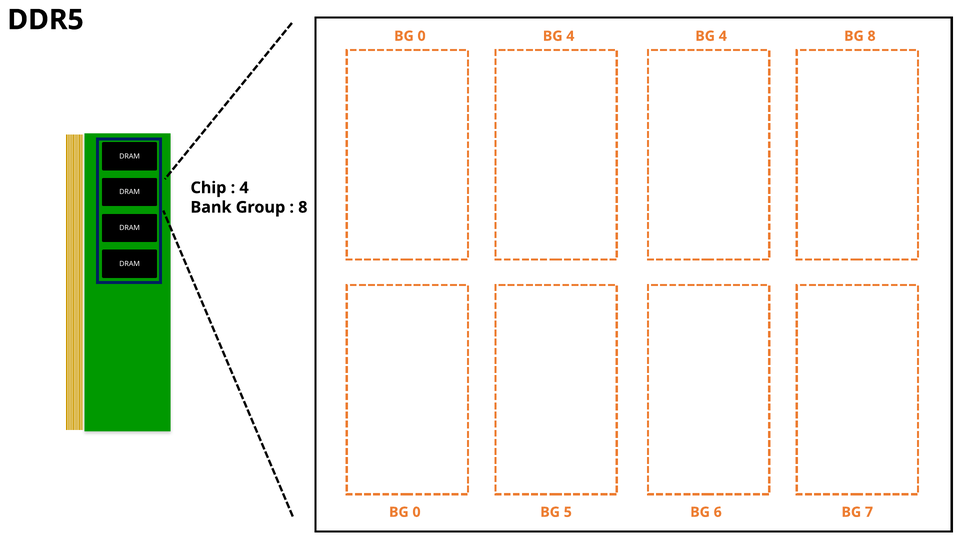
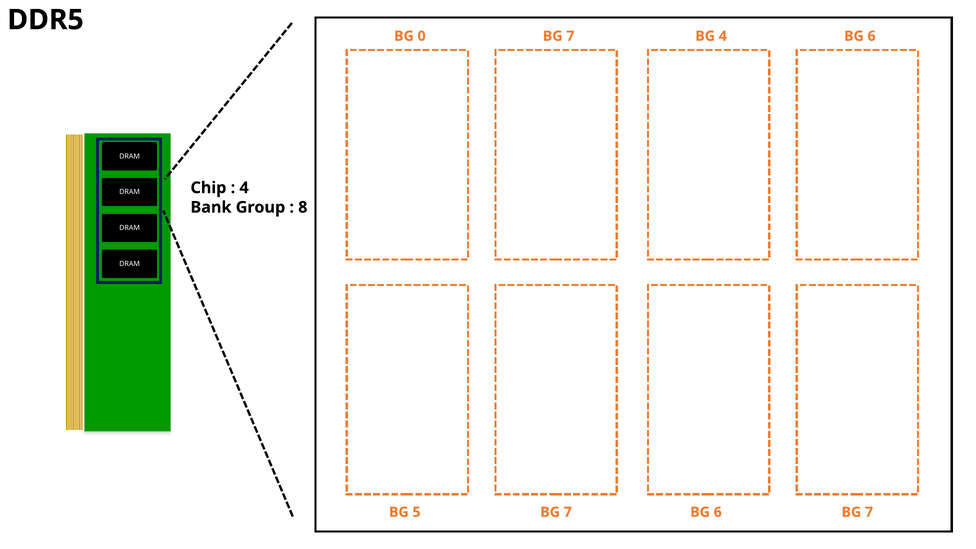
4: 4 -> 7 (570, 36)
8: 8 -> 6 (872, 36)
0: 0 -> 5 (417, 512)
5: 5 -> 7 (568, 512)
